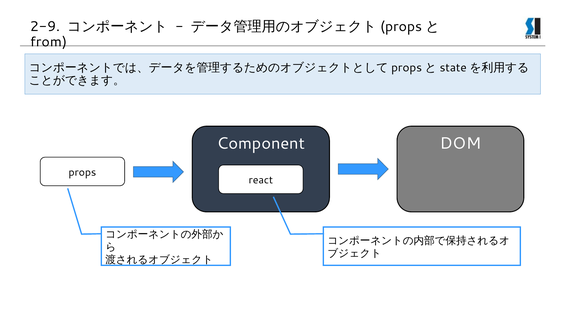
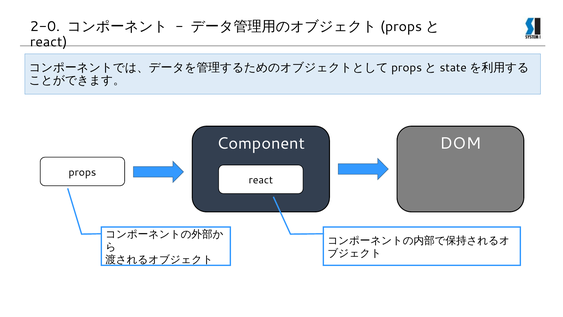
2-9: 2-9 -> 2-0 (45, 27)
from: from -> react (49, 42)
